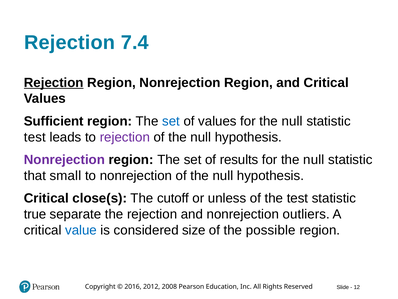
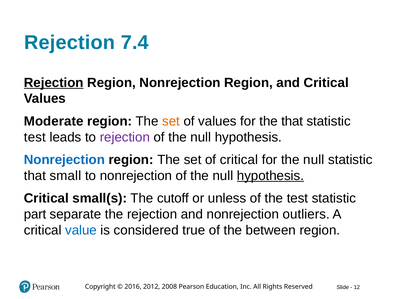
Sufficient: Sufficient -> Moderate (54, 121)
set colour: blue -> orange (171, 121)
values for the null: null -> that (292, 121)
Nonrejection colour: purple -> blue (64, 159)
of results: results -> critical (239, 159)
hypothesis underline: none -> present (270, 175)
close(s: close(s -> small(s (100, 198)
true: true -> part (35, 214)
size: size -> true (194, 230)
possible: possible -> between (271, 230)
